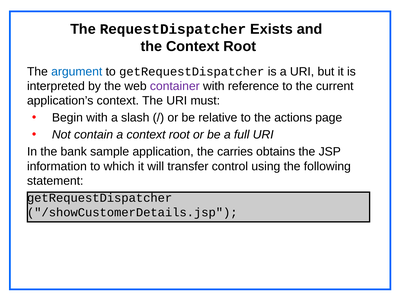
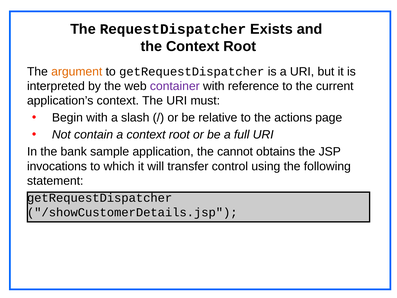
argument colour: blue -> orange (77, 72)
carries: carries -> cannot (235, 152)
information: information -> invocations (57, 166)
